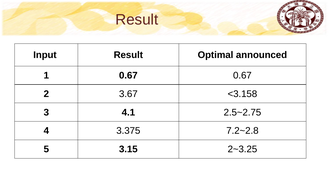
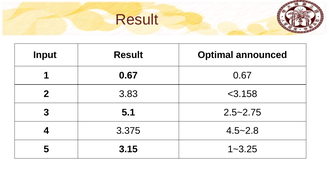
3.67: 3.67 -> 3.83 (128, 94)
4.1: 4.1 -> 5.1 (128, 112)
7.2~2.8: 7.2~2.8 -> 4.5~2.8 (242, 131)
2~3.25: 2~3.25 -> 1~3.25 (242, 149)
